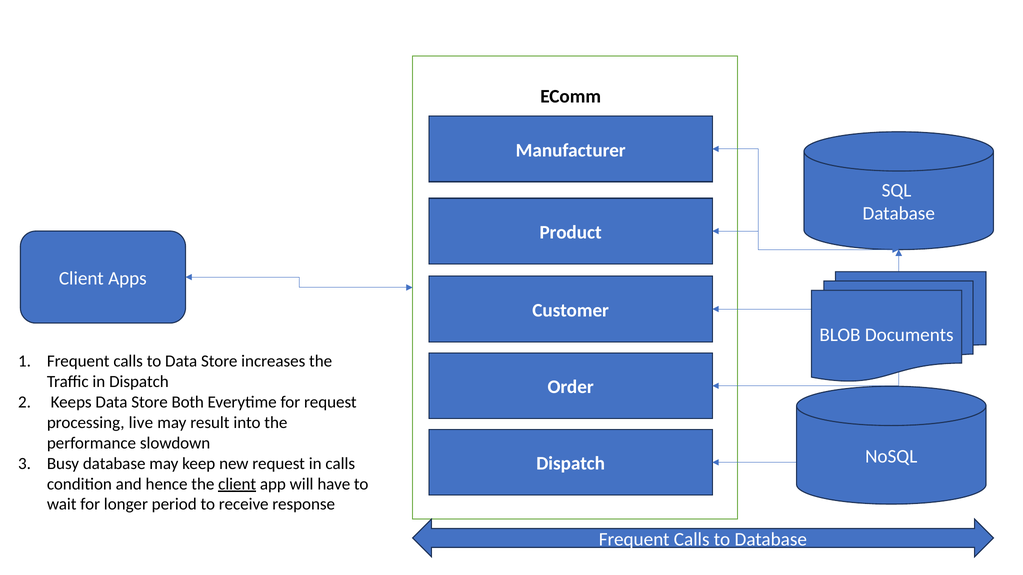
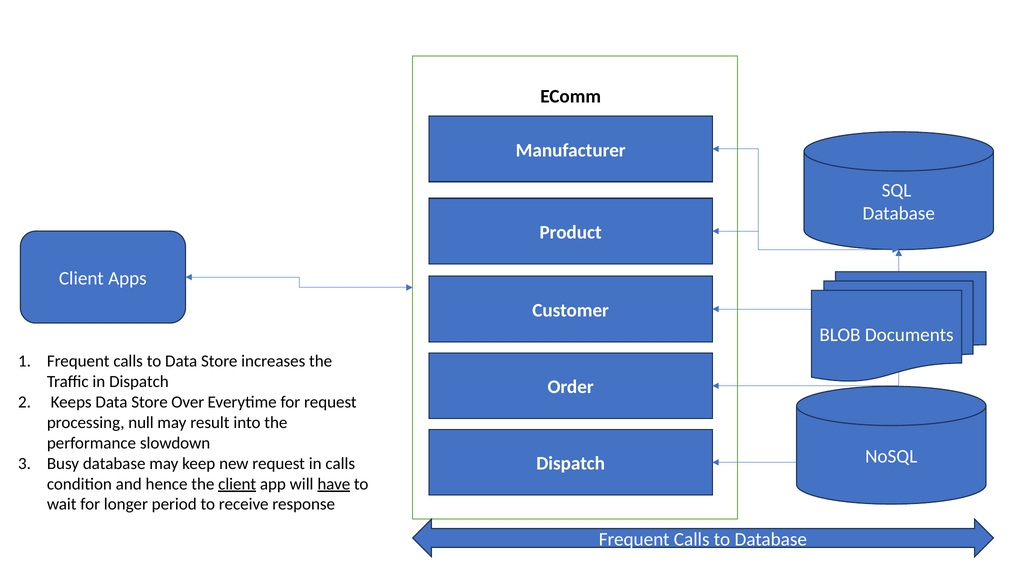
Both: Both -> Over (188, 402)
live: live -> null (141, 423)
have underline: none -> present (334, 484)
